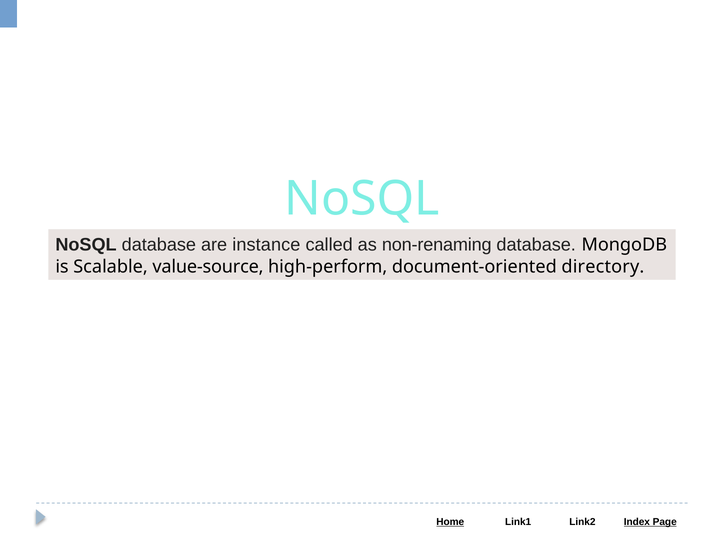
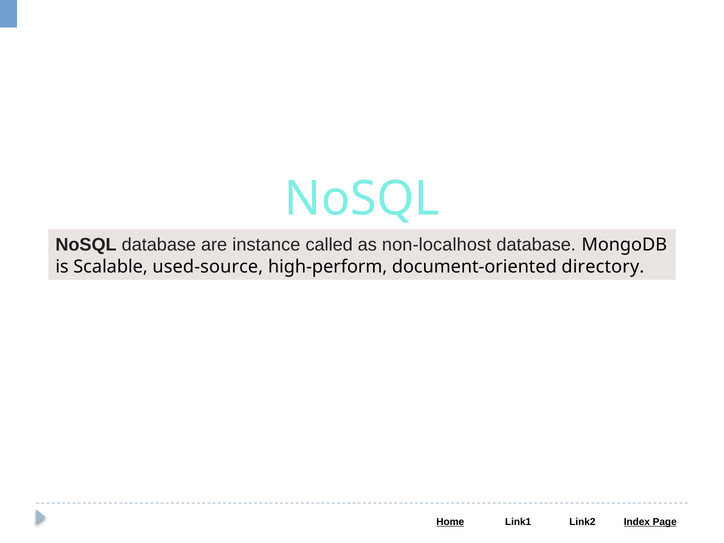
non-renaming: non-renaming -> non-localhost (437, 245)
value-source: value-source -> used-source (208, 267)
